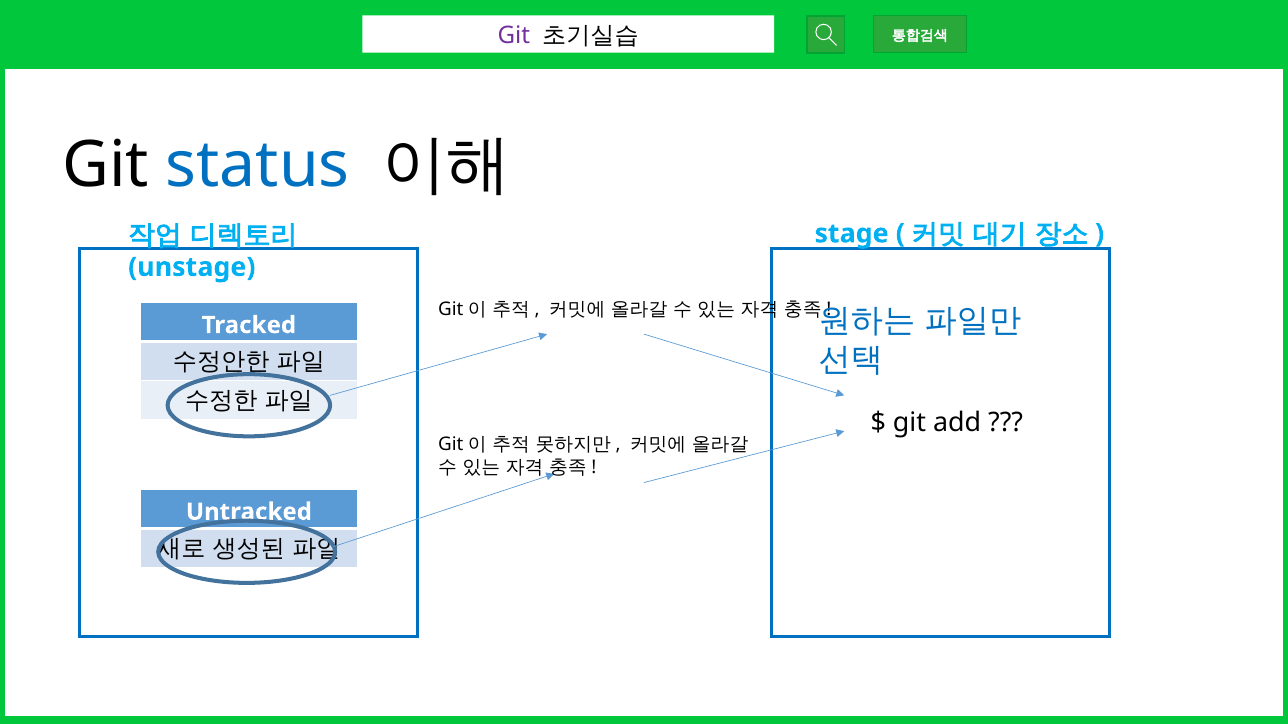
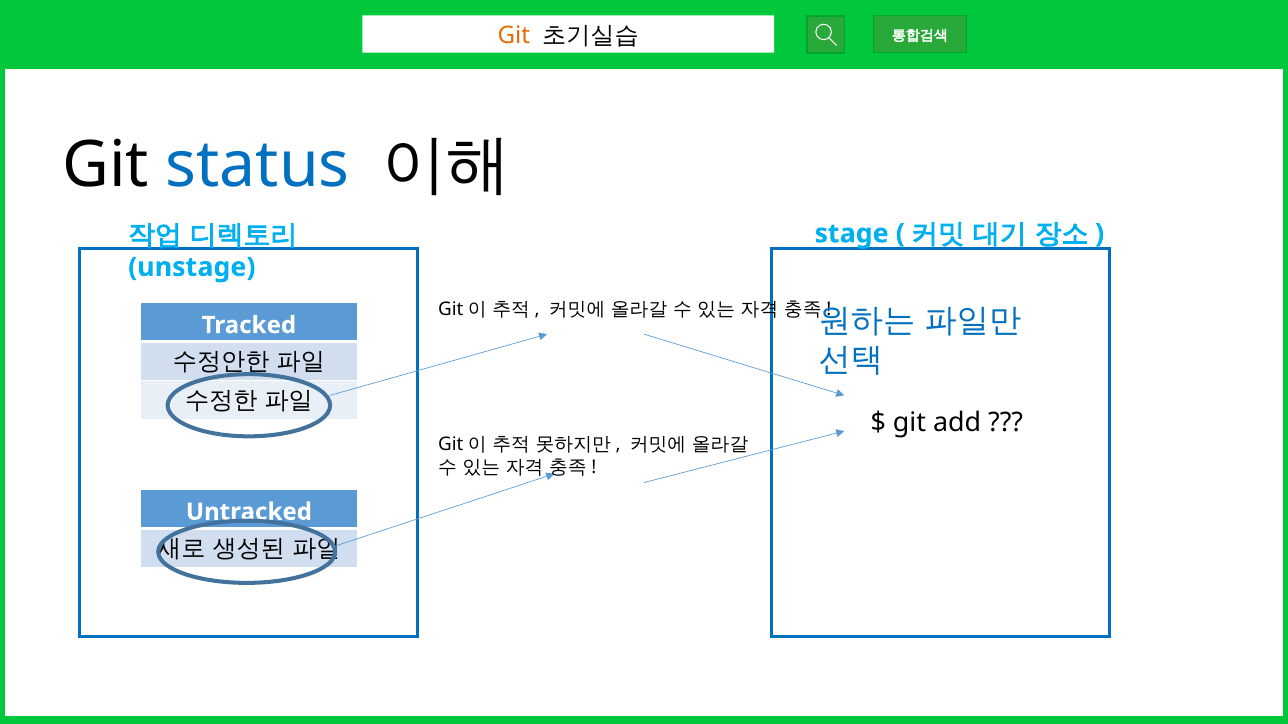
Git colour: purple -> orange (514, 36)
